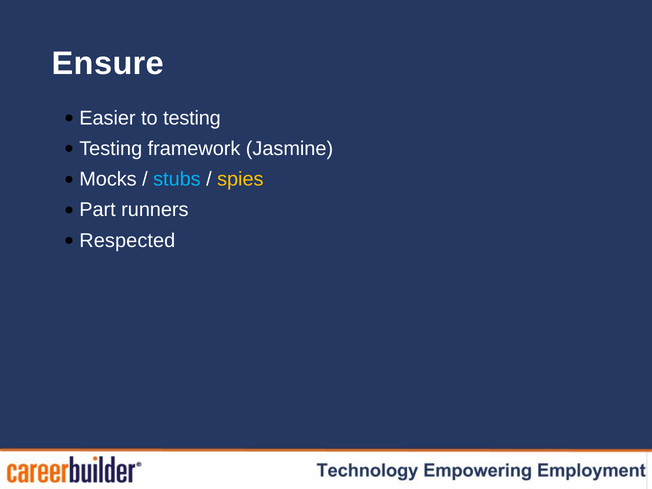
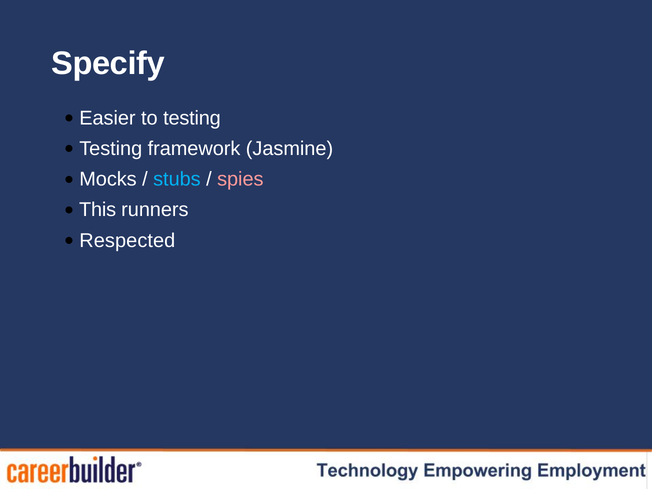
Ensure: Ensure -> Specify (108, 63)
spies colour: yellow -> pink (240, 179)
Part: Part -> This (98, 210)
